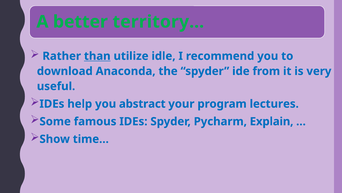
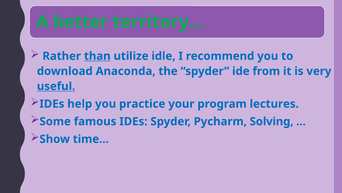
useful underline: none -> present (56, 86)
abstract: abstract -> practice (142, 104)
Explain: Explain -> Solving (272, 121)
